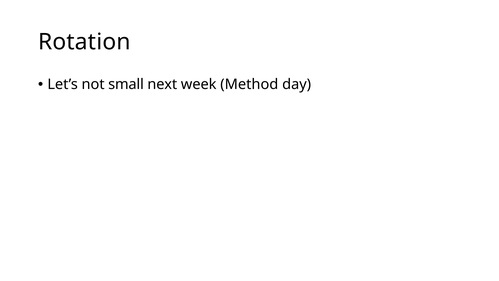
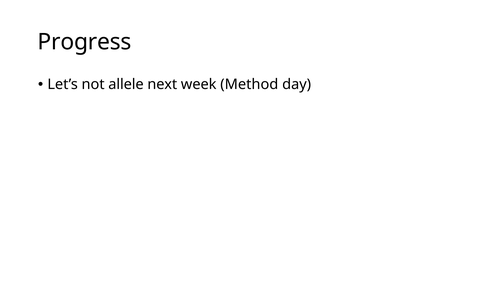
Rotation: Rotation -> Progress (85, 42)
small: small -> allele (126, 84)
